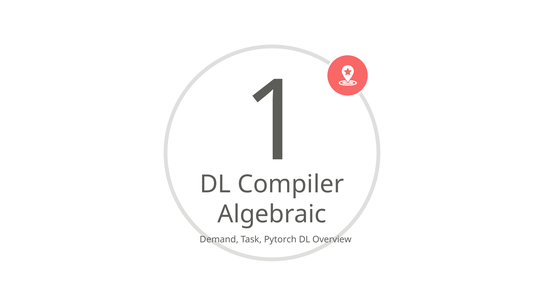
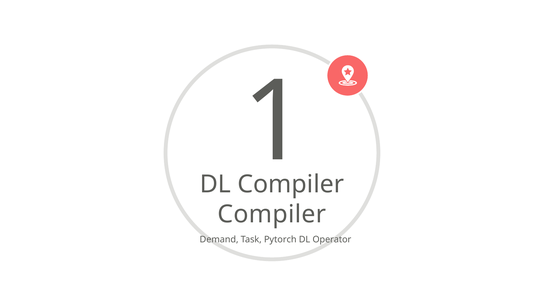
Algebraic: Algebraic -> Compiler (272, 214)
Overview: Overview -> Operator (332, 239)
